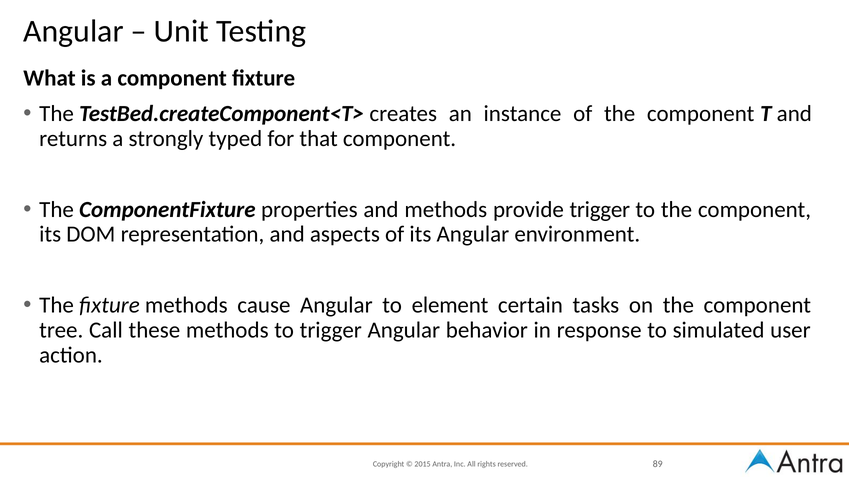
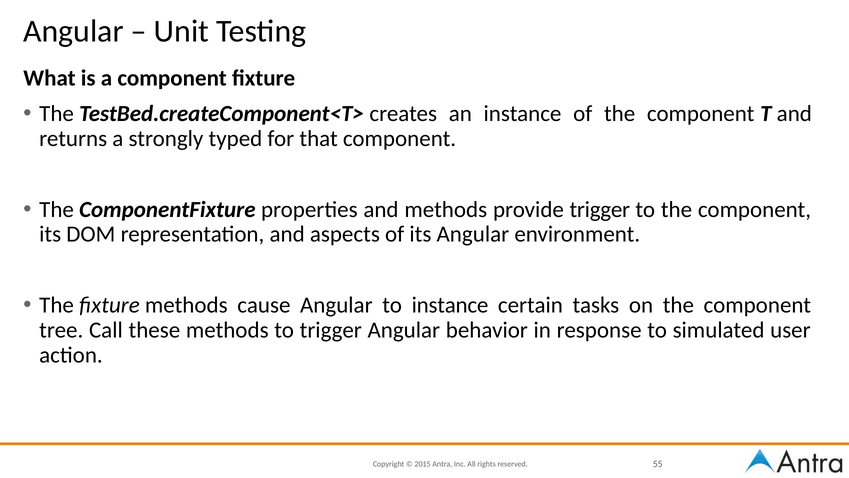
to element: element -> instance (450, 305)
89: 89 -> 55 (658, 464)
